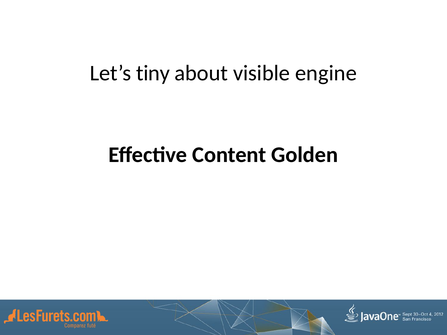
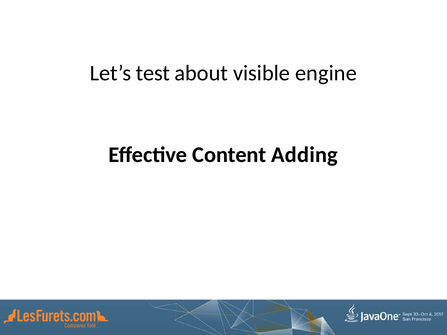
tiny: tiny -> test (153, 73)
Golden: Golden -> Adding (305, 155)
